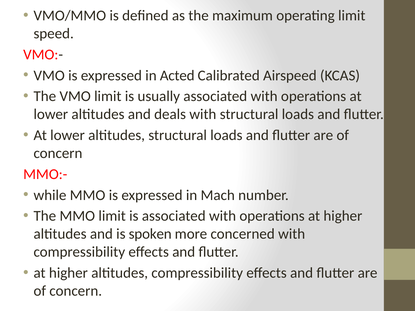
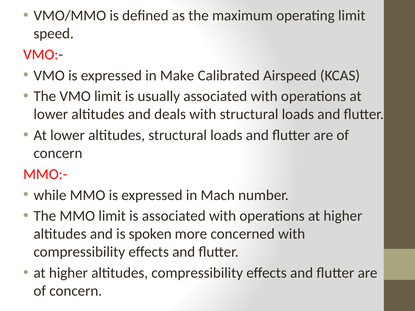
Acted: Acted -> Make (177, 75)
